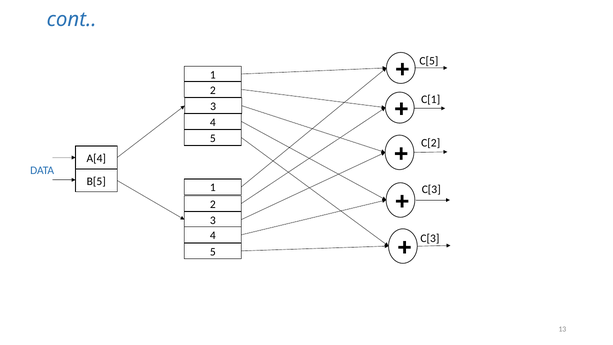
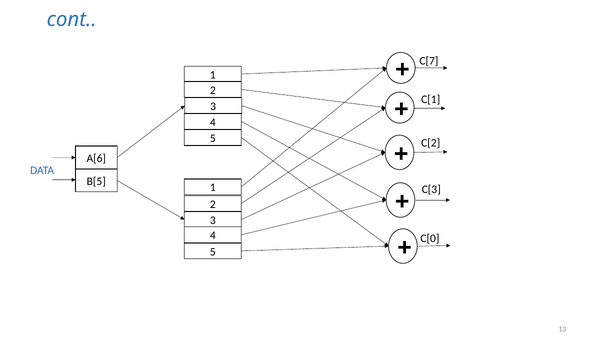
C[5: C[5 -> C[7 (429, 61)
A[4: A[4 -> A[6 (96, 158)
C[3: C[3 -> C[0 (430, 238)
